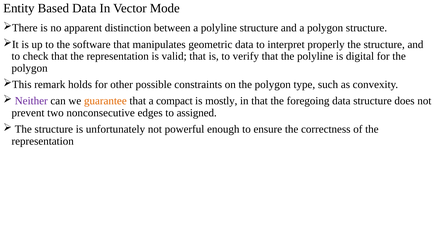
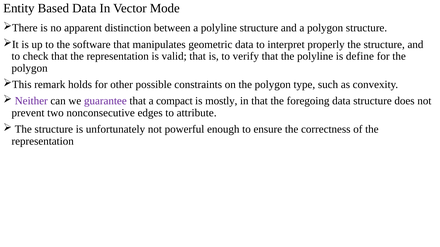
digital: digital -> define (360, 56)
guarantee colour: orange -> purple (105, 101)
assigned: assigned -> attribute (197, 113)
